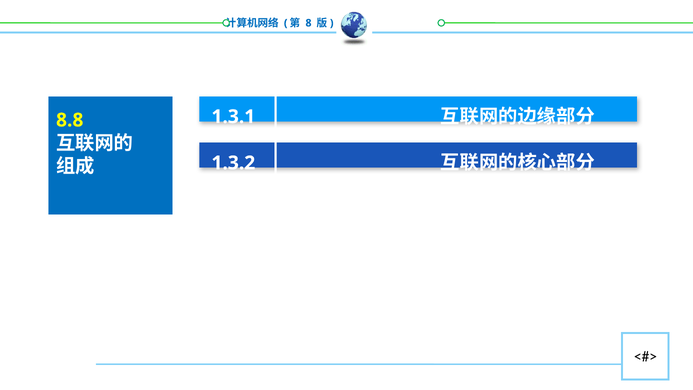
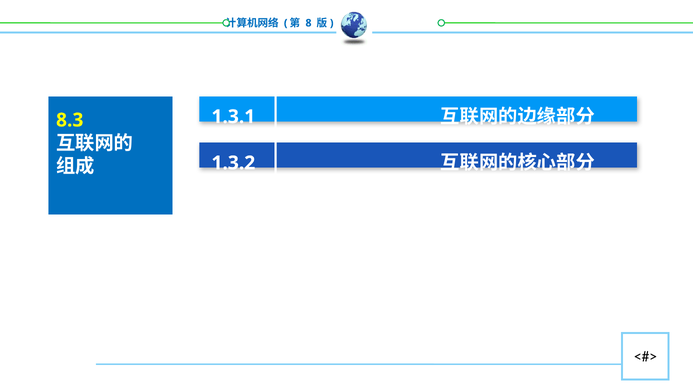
8.8: 8.8 -> 8.3 (70, 120)
